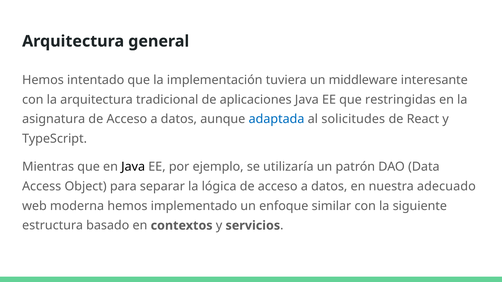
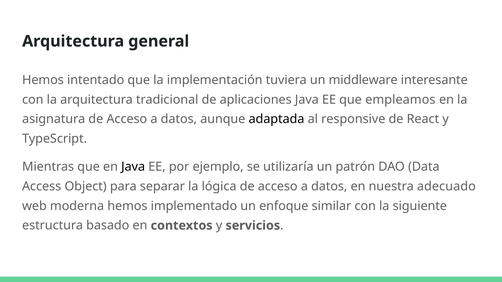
restringidas: restringidas -> empleamos (400, 100)
adaptada colour: blue -> black (277, 119)
solicitudes: solicitudes -> responsive (353, 119)
